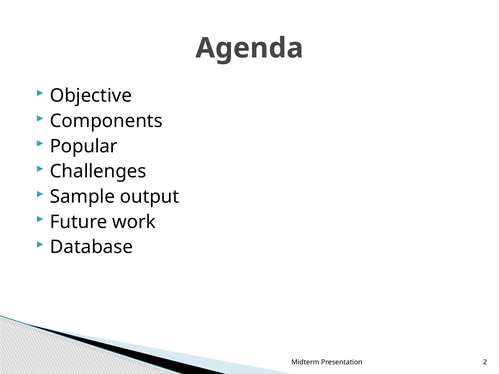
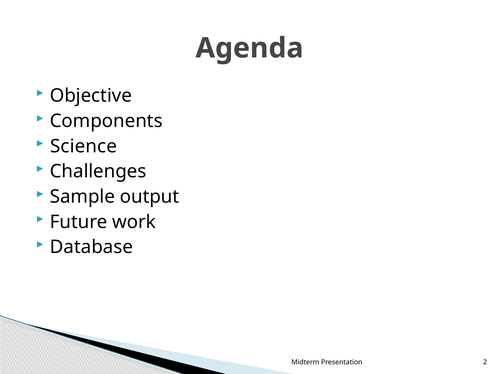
Popular: Popular -> Science (84, 146)
